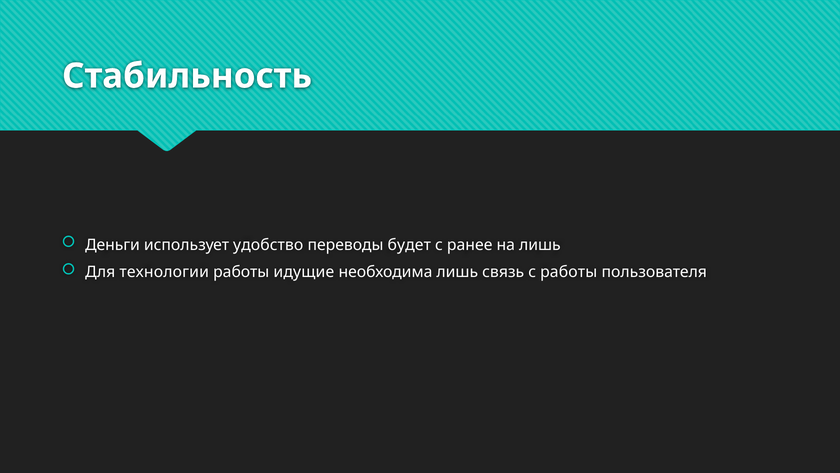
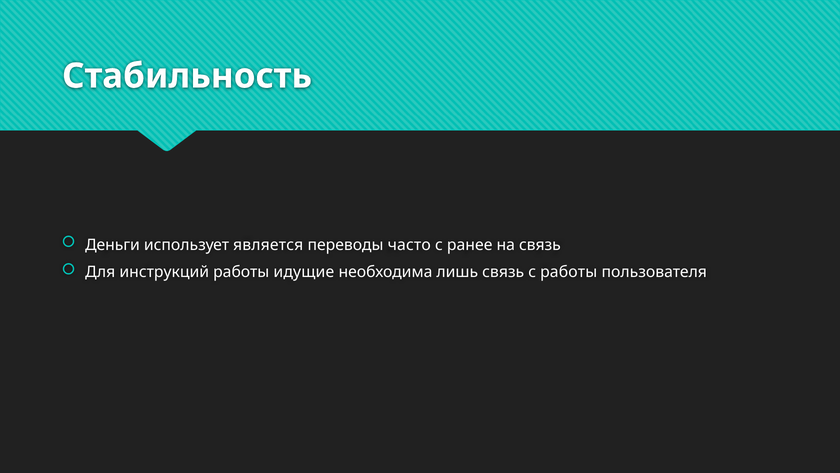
удобство: удобство -> является (268, 245)
будет: будет -> часто (409, 245)
на лишь: лишь -> связь (540, 245)
технологии: технологии -> инструкций (164, 272)
